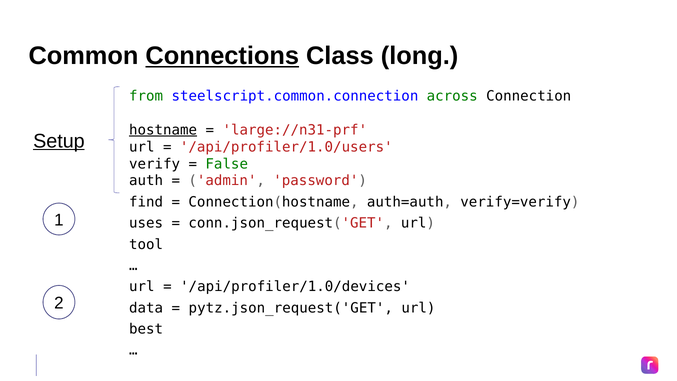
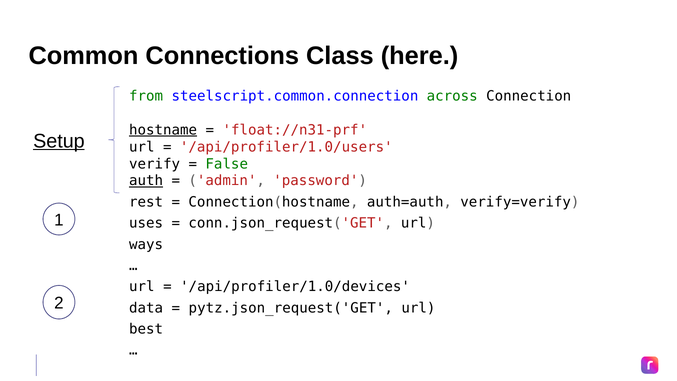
Connections underline: present -> none (222, 56)
long: long -> here (420, 56)
large://n31-prf: large://n31-prf -> float://n31-prf (295, 130)
auth underline: none -> present (146, 181)
find: find -> rest (146, 202)
tool: tool -> ways (146, 244)
